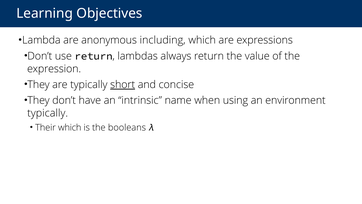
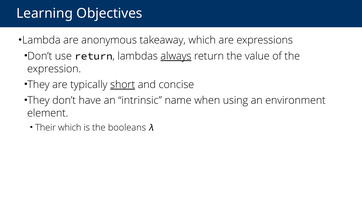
including: including -> takeaway (163, 40)
always underline: none -> present (176, 56)
typically: typically -> element (48, 113)
